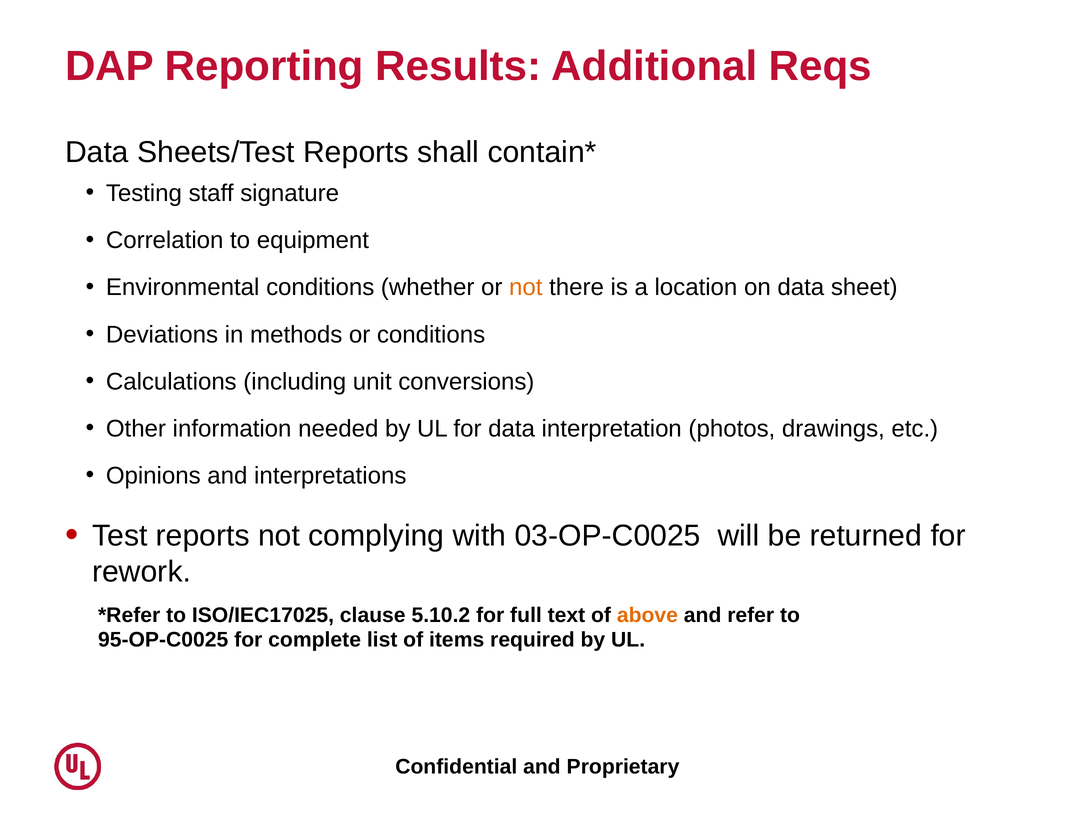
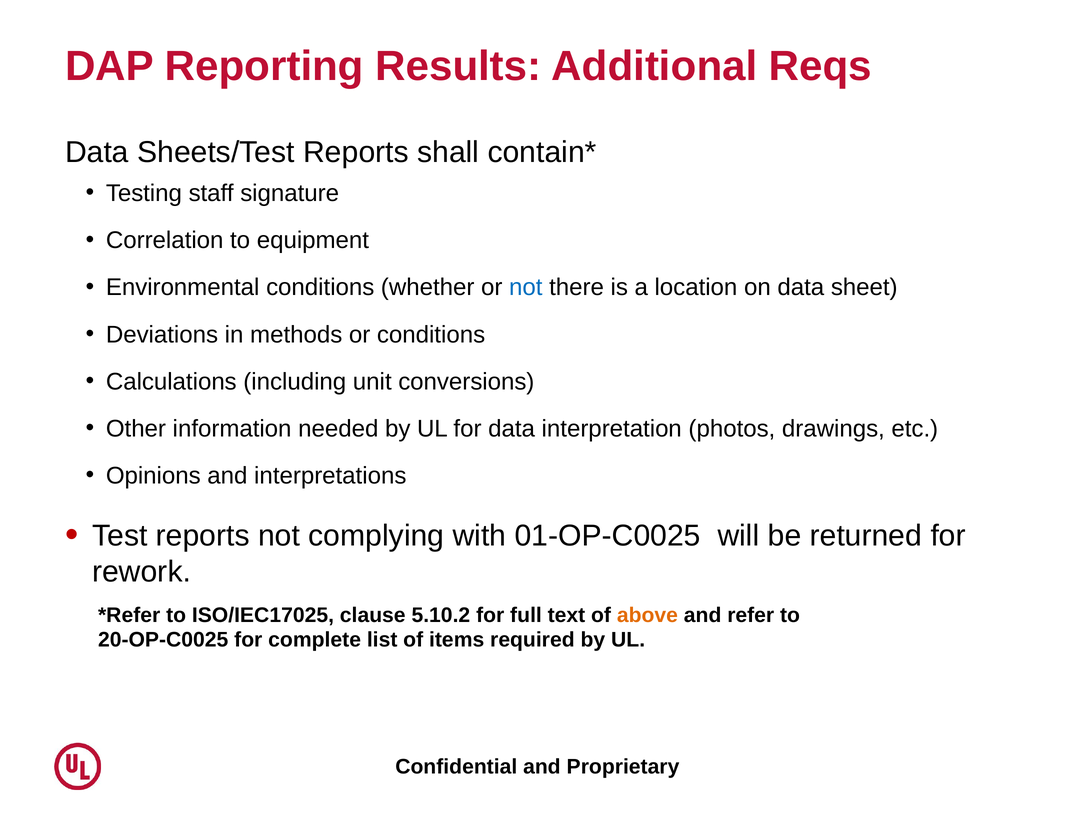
not colour: orange -> blue (526, 287)
03-OP-C0025: 03-OP-C0025 -> 01-OP-C0025 (608, 536)
95-OP-C0025: 95-OP-C0025 -> 20-OP-C0025 (163, 640)
